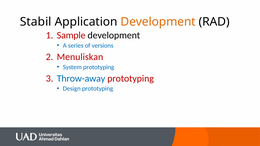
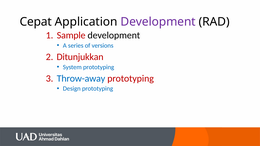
Stabil: Stabil -> Cepat (36, 22)
Development colour: orange -> purple (158, 22)
Menuliskan: Menuliskan -> Ditunjukkan (80, 57)
